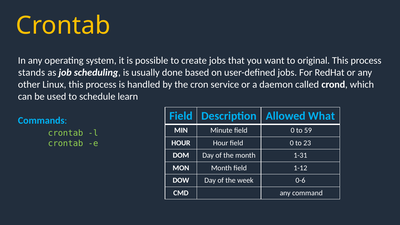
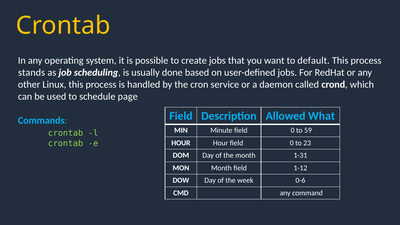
original: original -> default (314, 61)
learn: learn -> page (128, 97)
